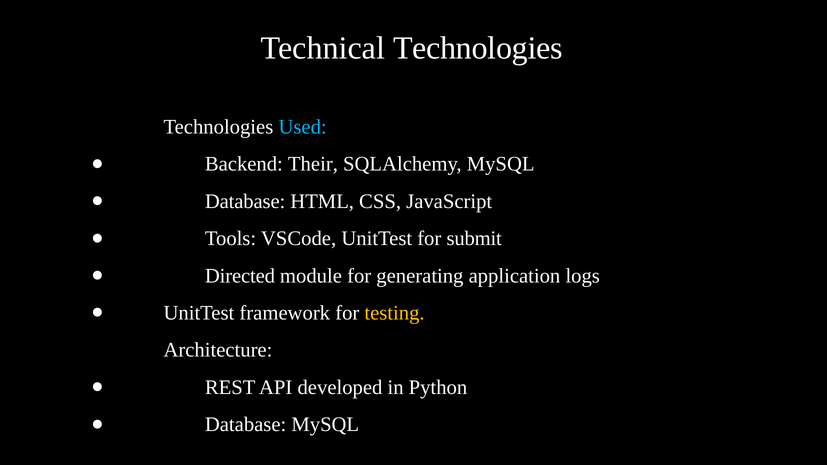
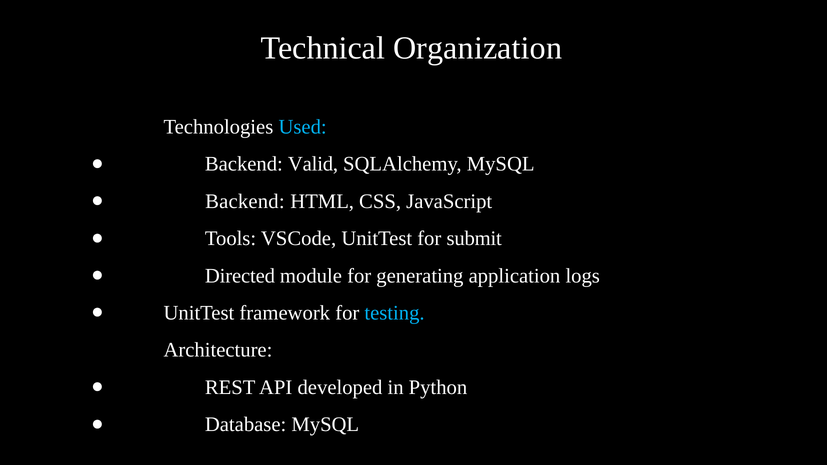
Technical Technologies: Technologies -> Organization (478, 48)
Their: Their -> Valid (313, 164)
Database: Database -> Backend (245, 201)
testing colour: yellow -> light blue (395, 313)
